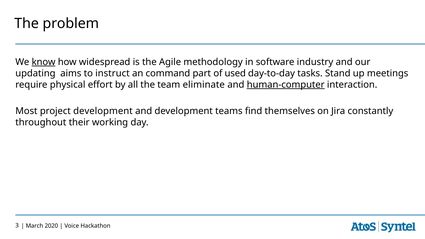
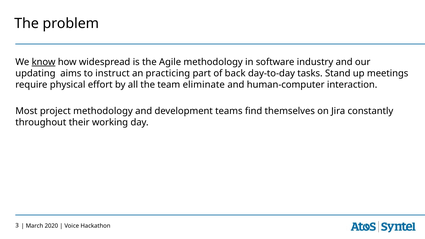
command: command -> practicing (168, 73)
used: used -> back (235, 73)
human-computer underline: present -> none (286, 85)
project development: development -> methodology (103, 111)
